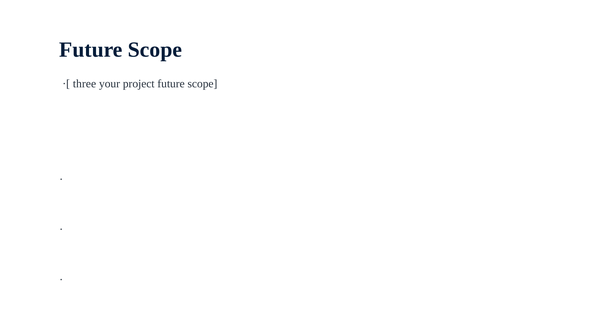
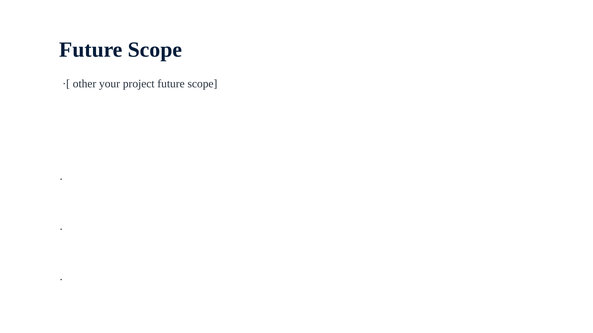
three: three -> other (85, 84)
